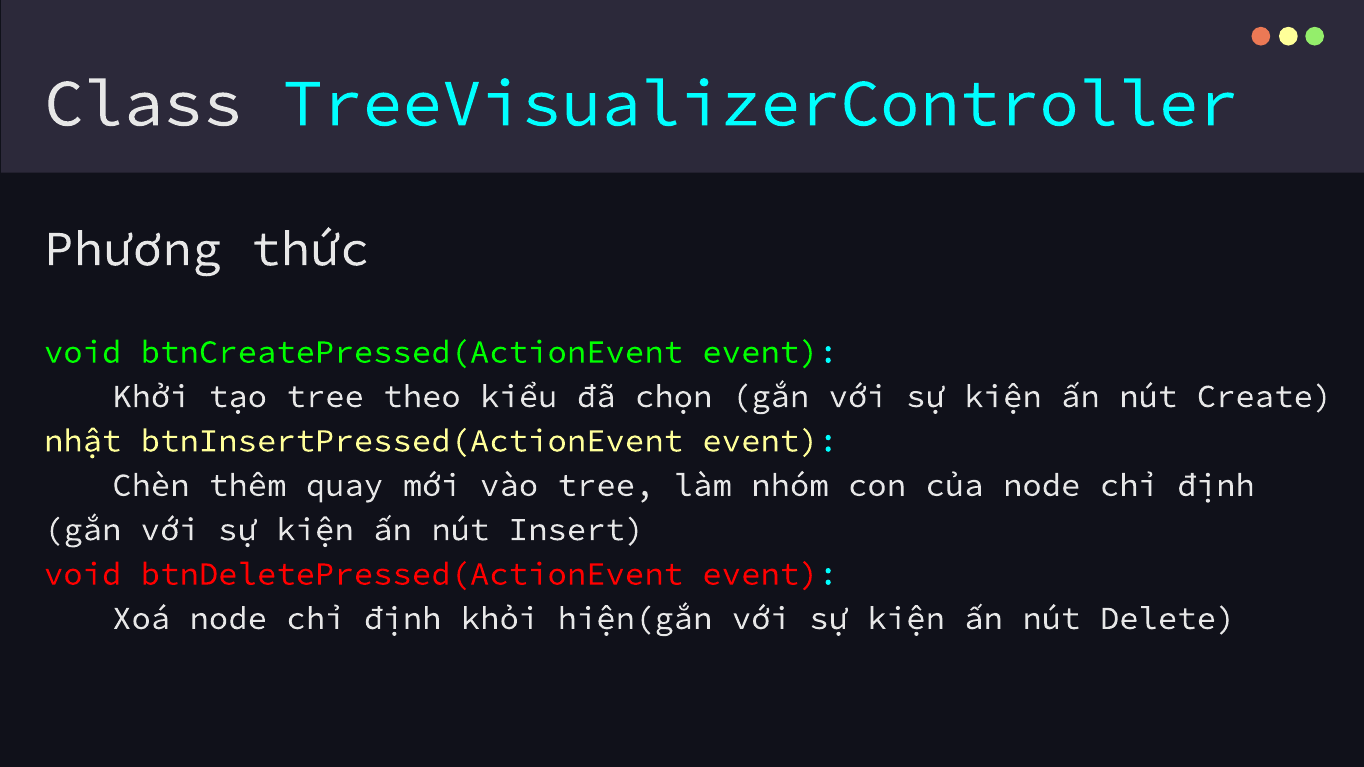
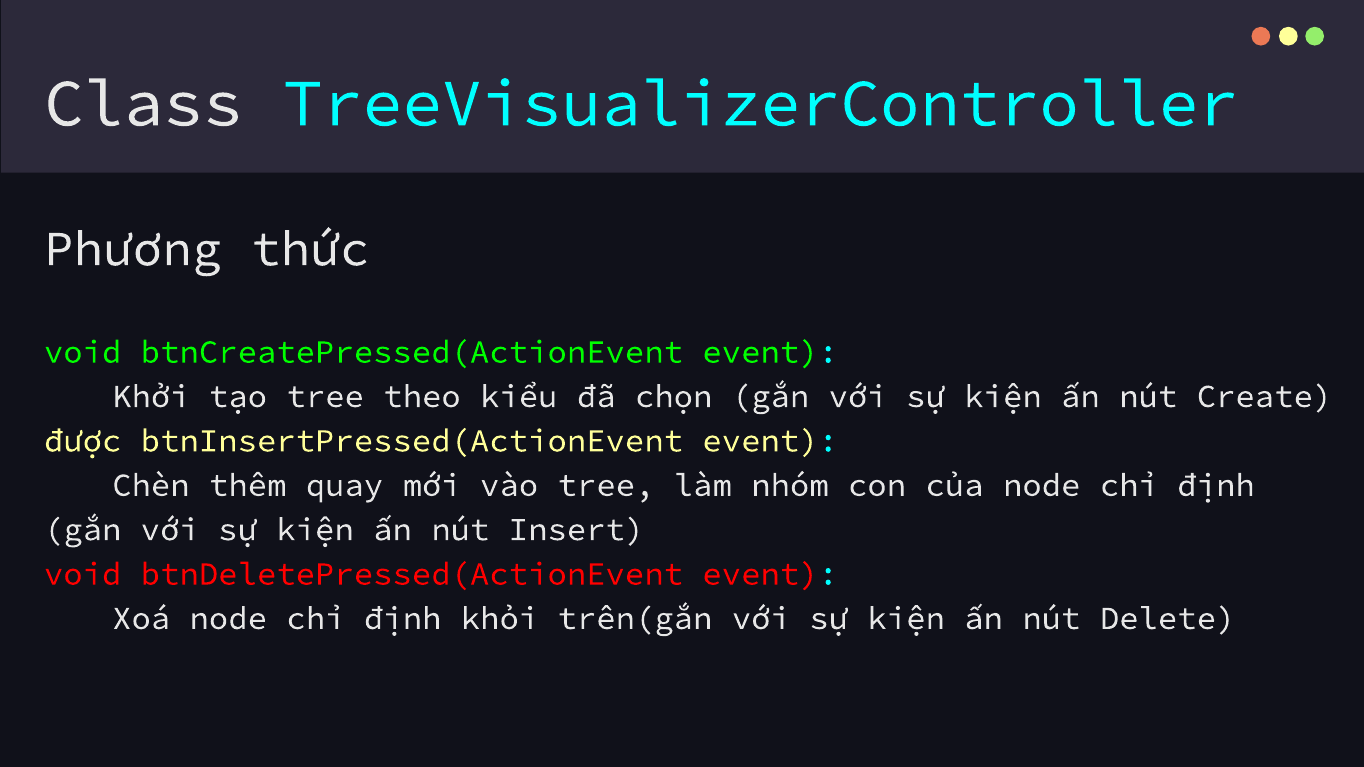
nhật: nhật -> được (83, 441)
hiện(gắn: hiện(gắn -> trên(gắn (635, 619)
